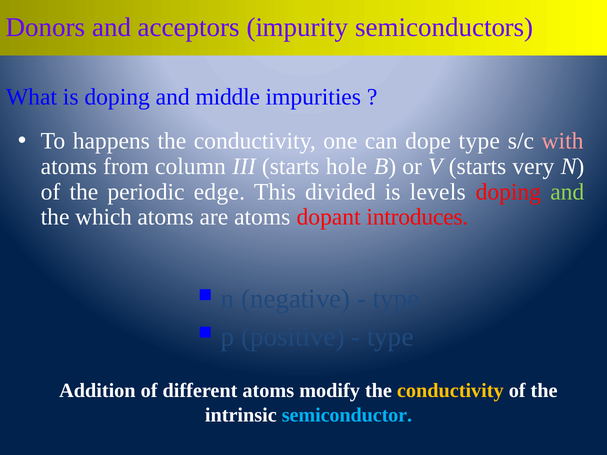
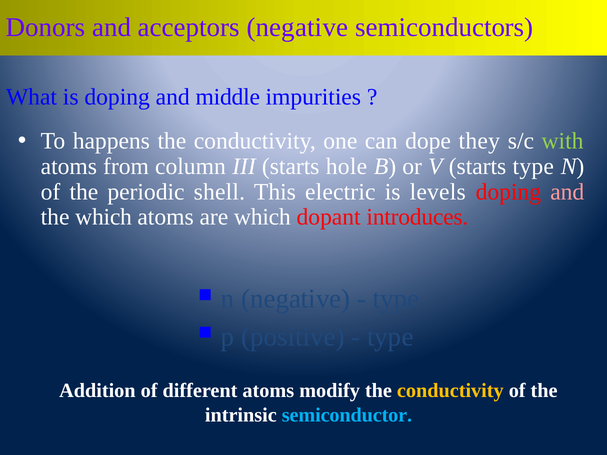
acceptors impurity: impurity -> negative (297, 28)
dope type: type -> they (479, 141)
with colour: pink -> light green (563, 141)
starts very: very -> type (533, 166)
edge: edge -> shell (219, 192)
divided: divided -> electric (340, 192)
and colour: light green -> pink (567, 192)
are atoms: atoms -> which (262, 217)
